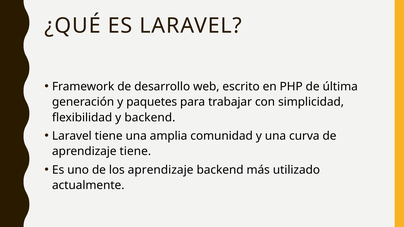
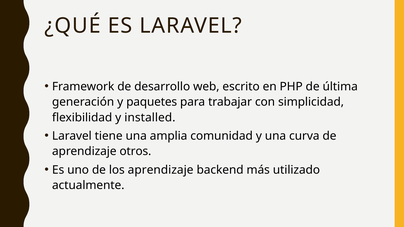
y backend: backend -> installed (150, 118)
aprendizaje tiene: tiene -> otros (135, 152)
